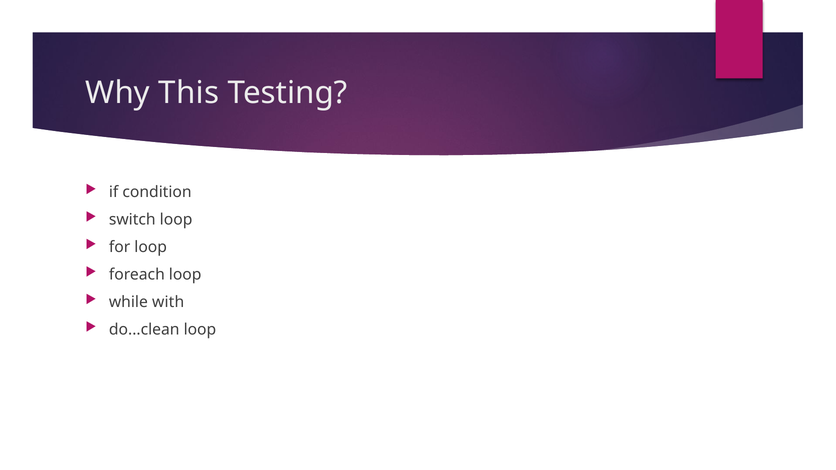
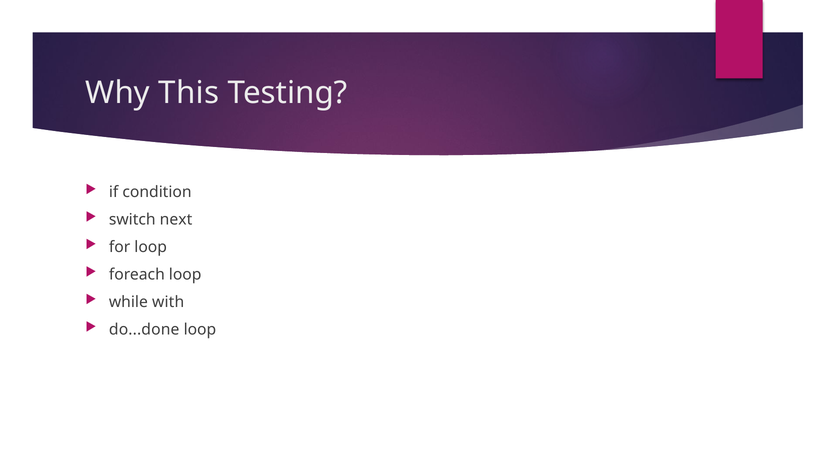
switch loop: loop -> next (176, 220)
do...clean: do...clean -> do...done (144, 330)
